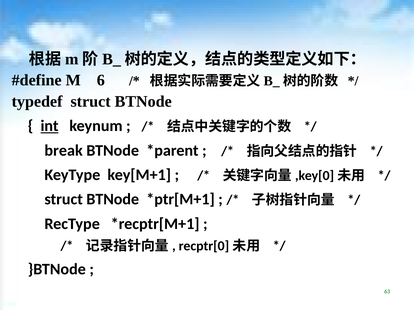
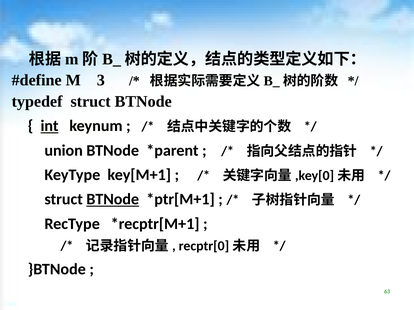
6: 6 -> 3 (101, 80)
break: break -> union (64, 151)
BTNode underline: none -> present (113, 200)
